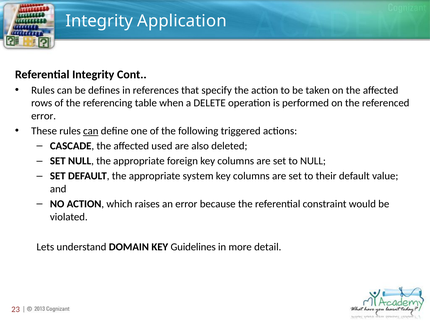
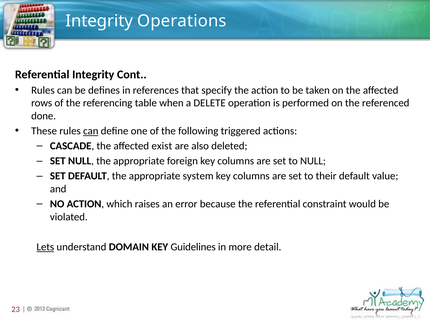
Application: Application -> Operations (182, 21)
error: error -> done (44, 116)
used: used -> exist (162, 146)
Lets underline: none -> present (45, 247)
